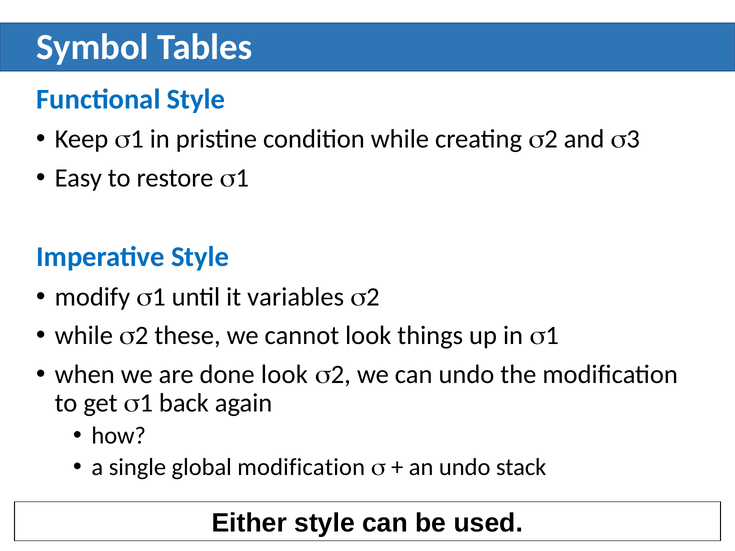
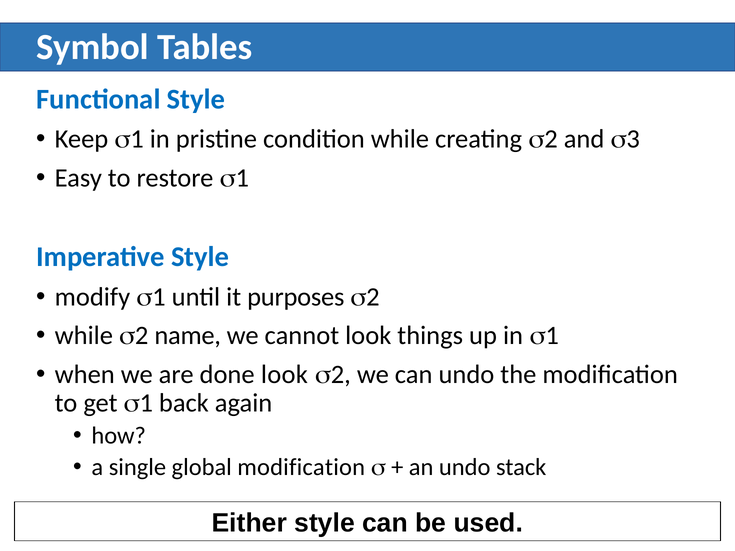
variables: variables -> purposes (296, 297)
these: these -> name (188, 336)
